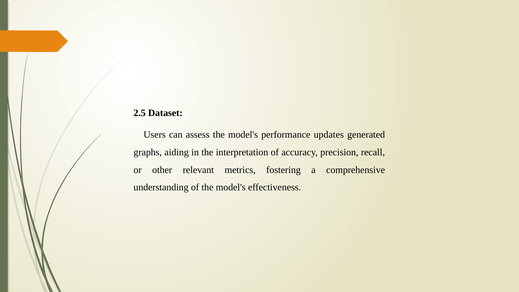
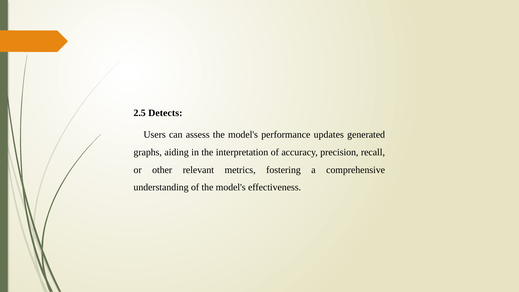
Dataset: Dataset -> Detects (165, 113)
